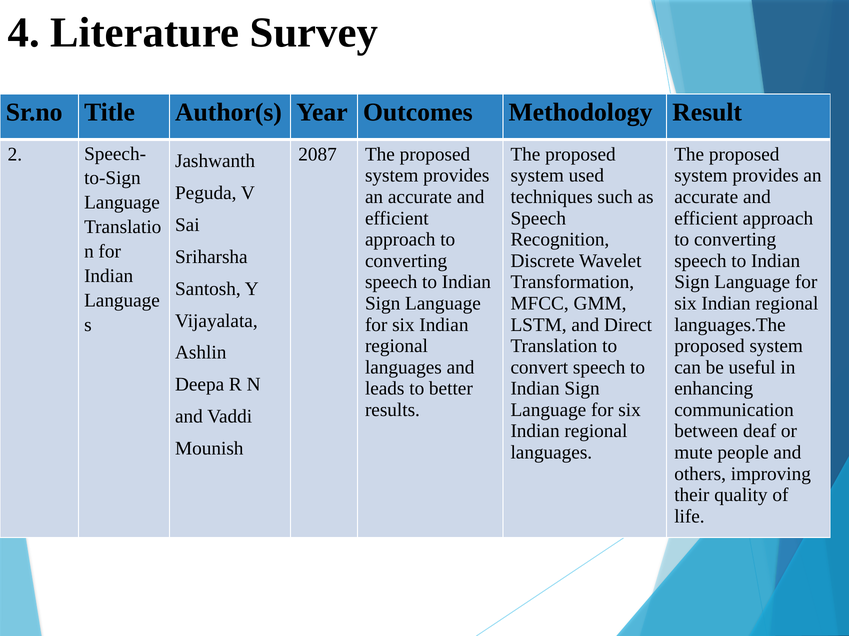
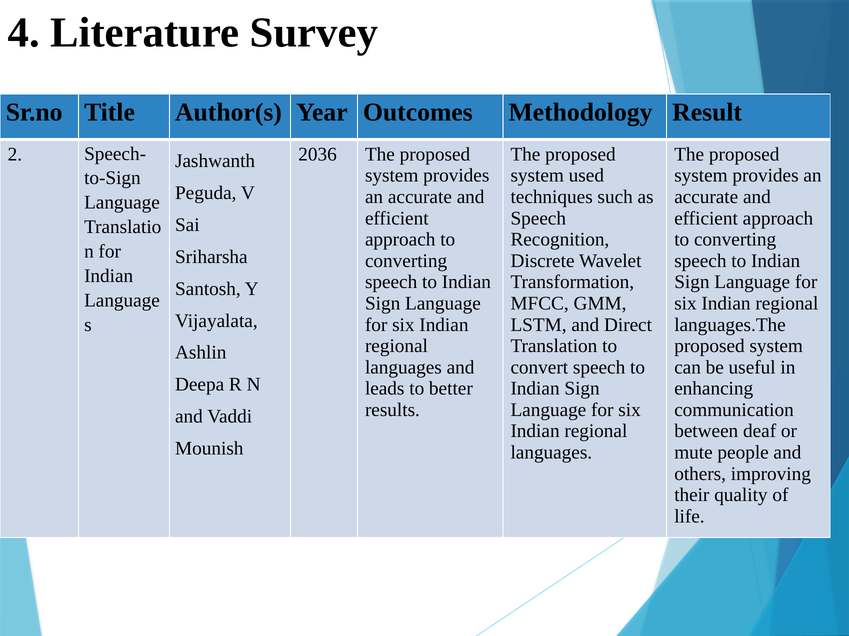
2087: 2087 -> 2036 (318, 154)
